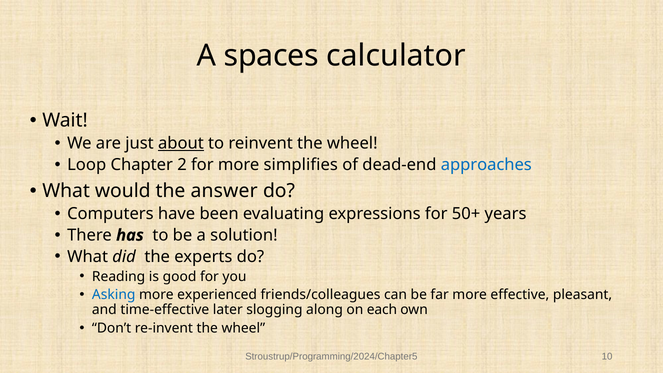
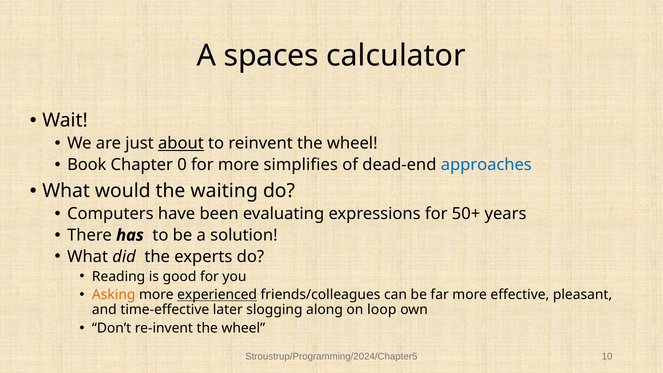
Loop: Loop -> Book (87, 165)
2: 2 -> 0 (182, 165)
answer: answer -> waiting (224, 191)
Asking colour: blue -> orange (114, 295)
experienced underline: none -> present (217, 295)
each: each -> loop (382, 310)
